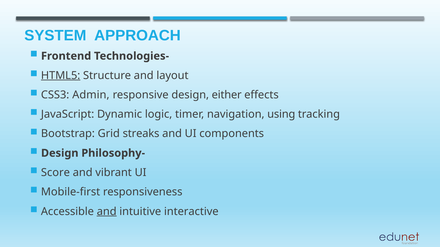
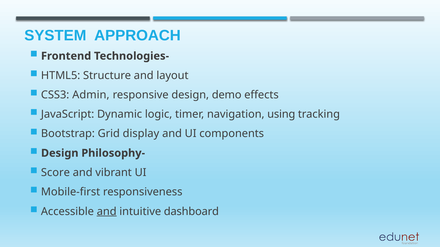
HTML5 underline: present -> none (61, 76)
either: either -> demo (227, 95)
streaks: streaks -> display (141, 134)
interactive: interactive -> dashboard (191, 212)
